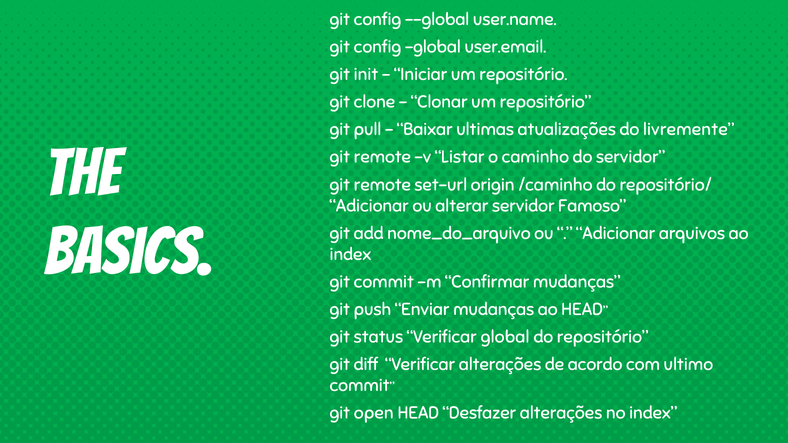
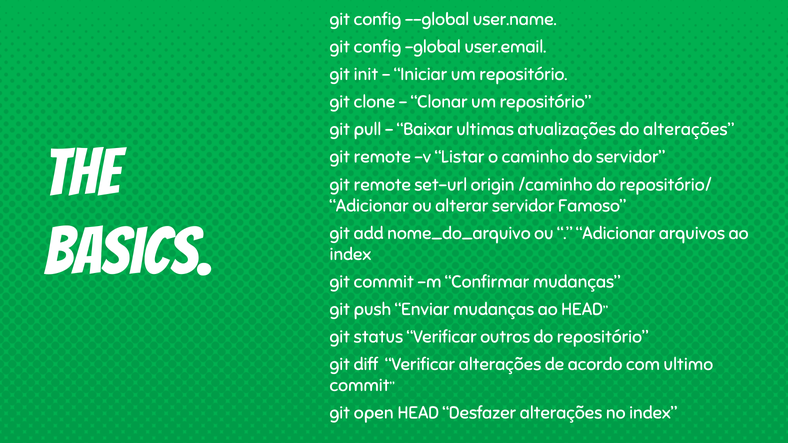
do livremente: livremente -> alterações (689, 130)
Verificar global: global -> outros (505, 337)
